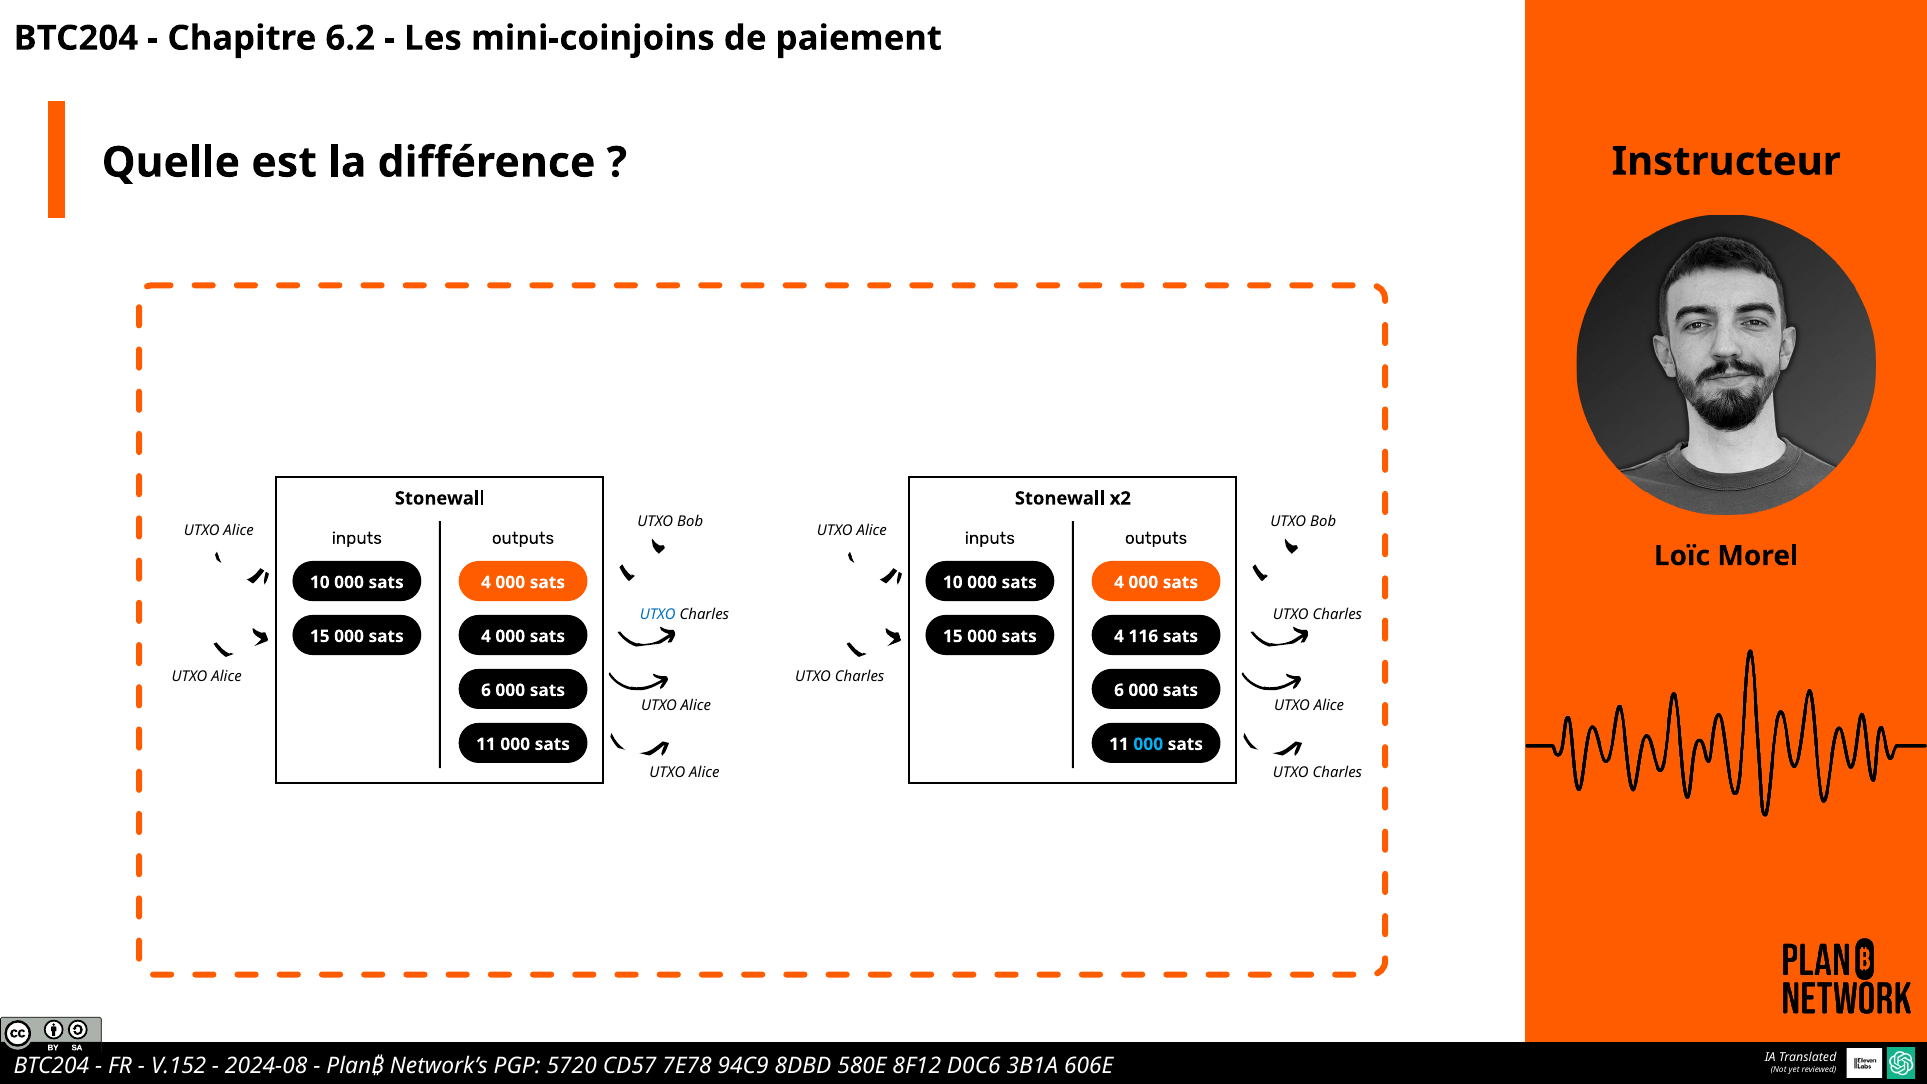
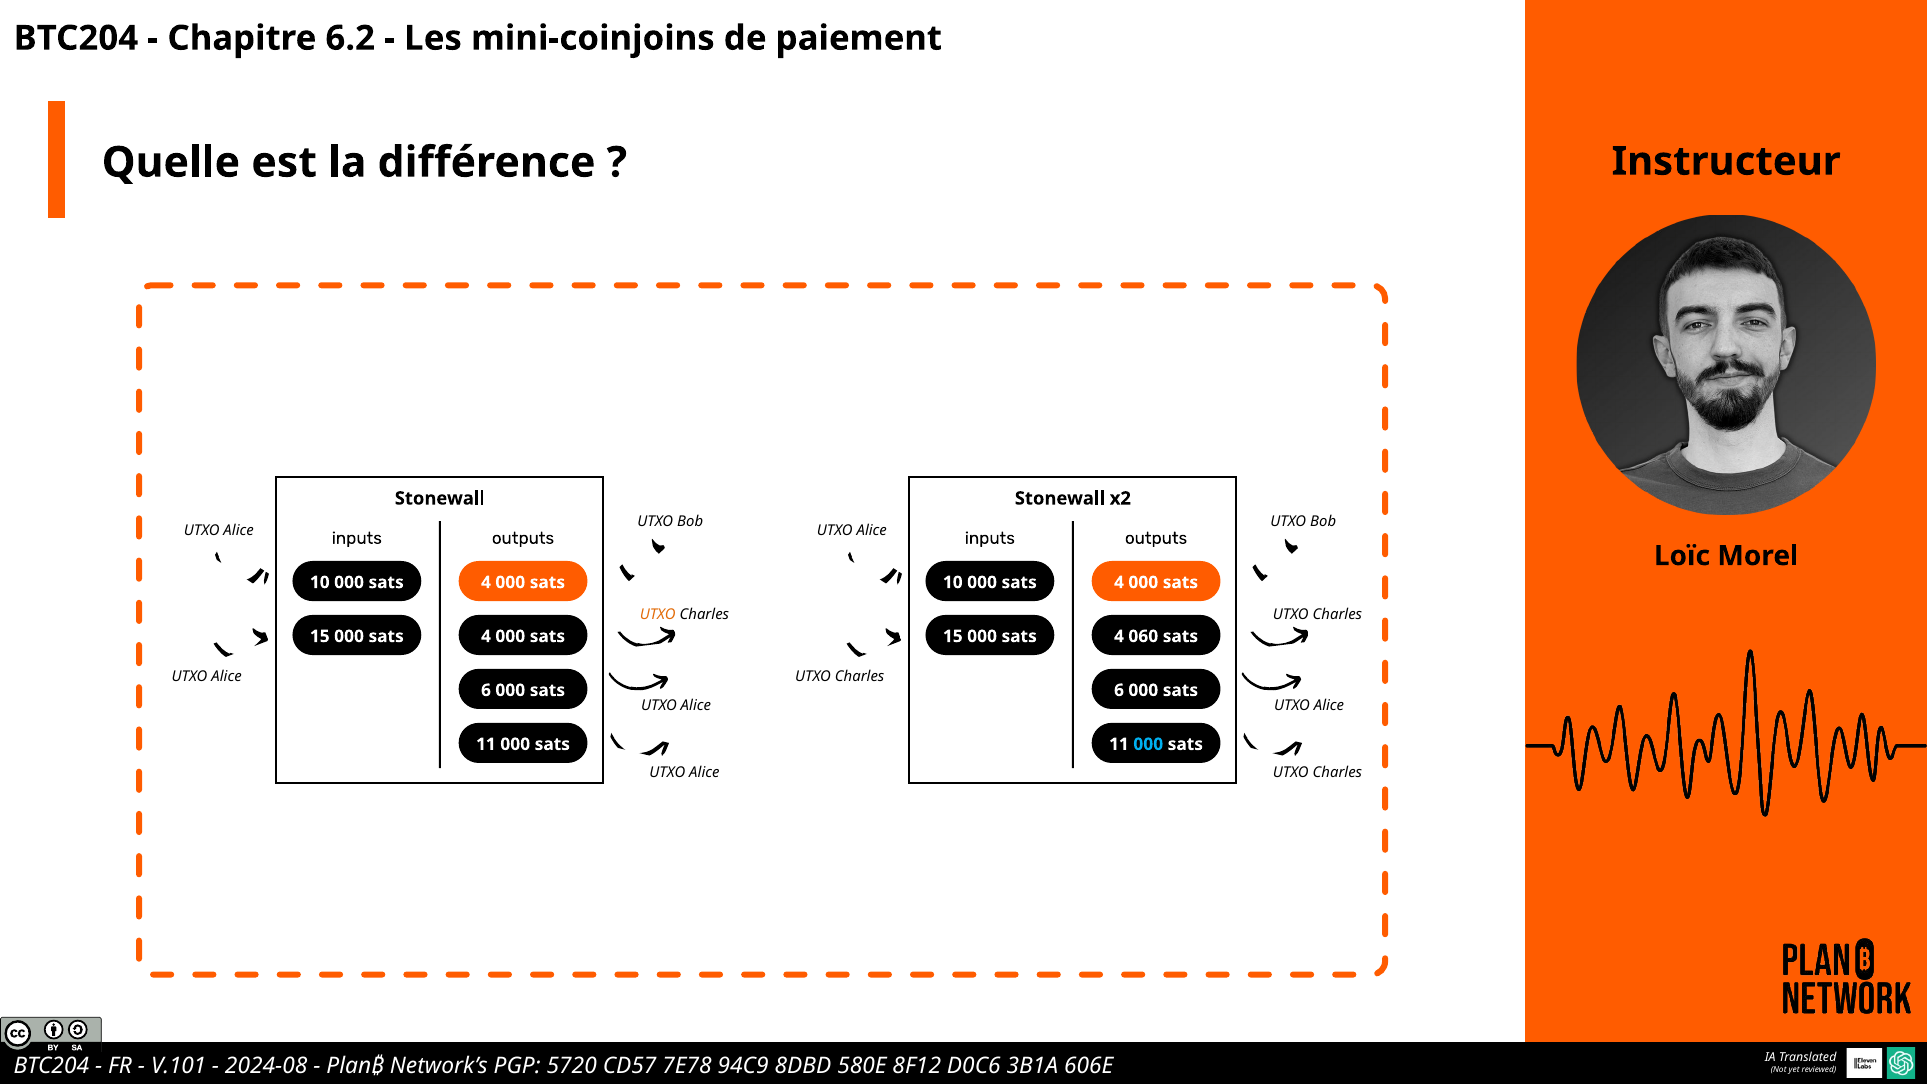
UTXO colour: blue -> orange (658, 614)
116: 116 -> 060 (1143, 636)
V.152: V.152 -> V.101 (179, 1066)
